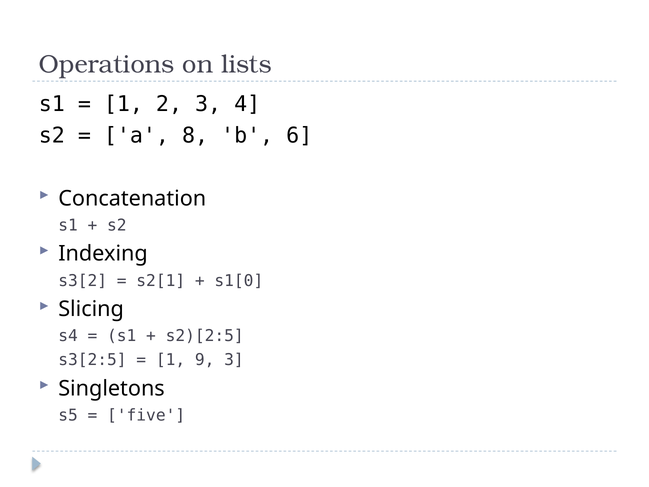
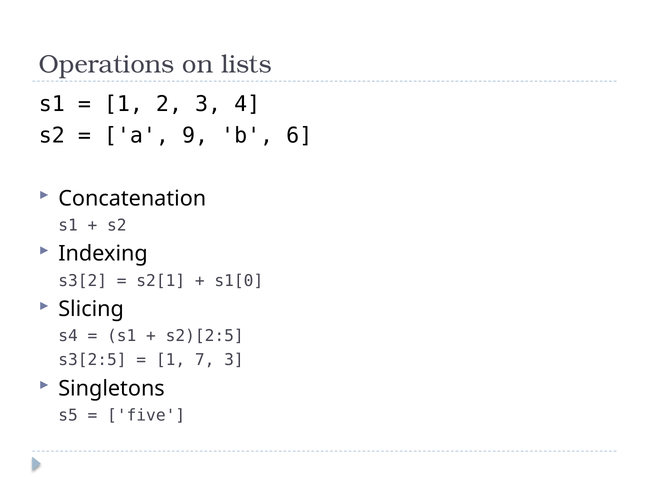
8: 8 -> 9 (195, 136)
9: 9 -> 7 (205, 360)
